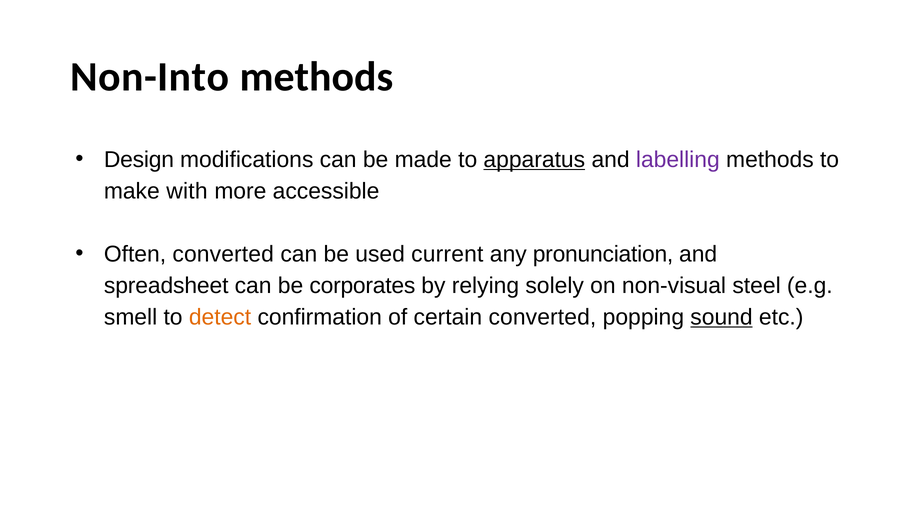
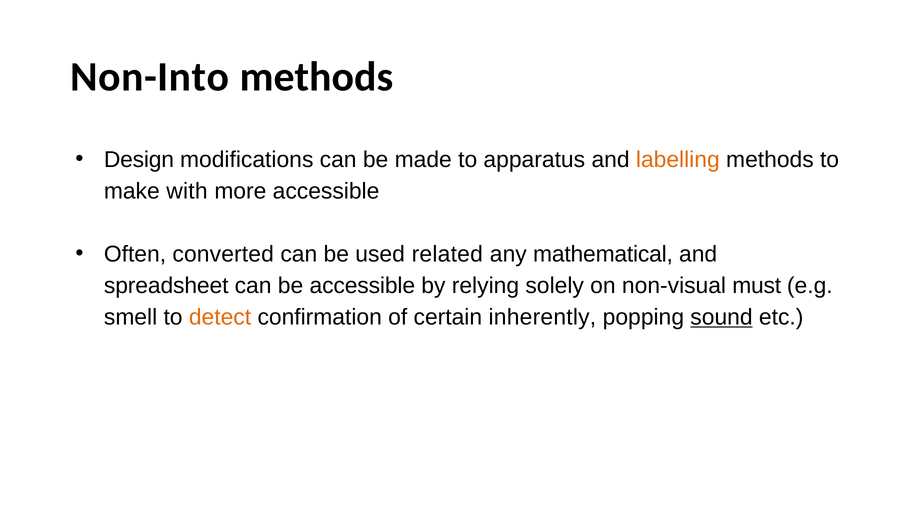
apparatus underline: present -> none (534, 160)
labelling colour: purple -> orange (678, 160)
current: current -> related (447, 254)
pronunciation: pronunciation -> mathematical (603, 254)
be corporates: corporates -> accessible (362, 286)
steel: steel -> must (757, 286)
certain converted: converted -> inherently (542, 317)
